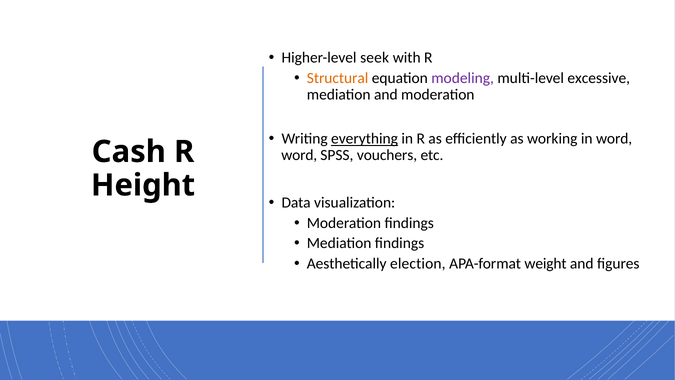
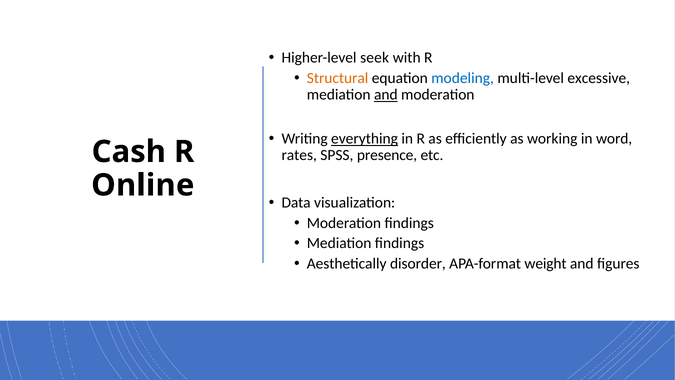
modeling colour: purple -> blue (463, 78)
and underline: none -> present (386, 95)
word: word -> rates (299, 155)
vouchers: vouchers -> presence (387, 155)
Height: Height -> Online (143, 185)
election: election -> disorder (418, 263)
